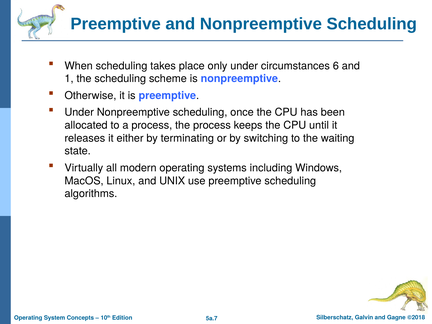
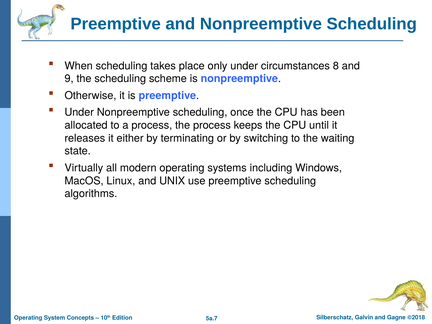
6: 6 -> 8 (336, 66)
1: 1 -> 9 (69, 79)
